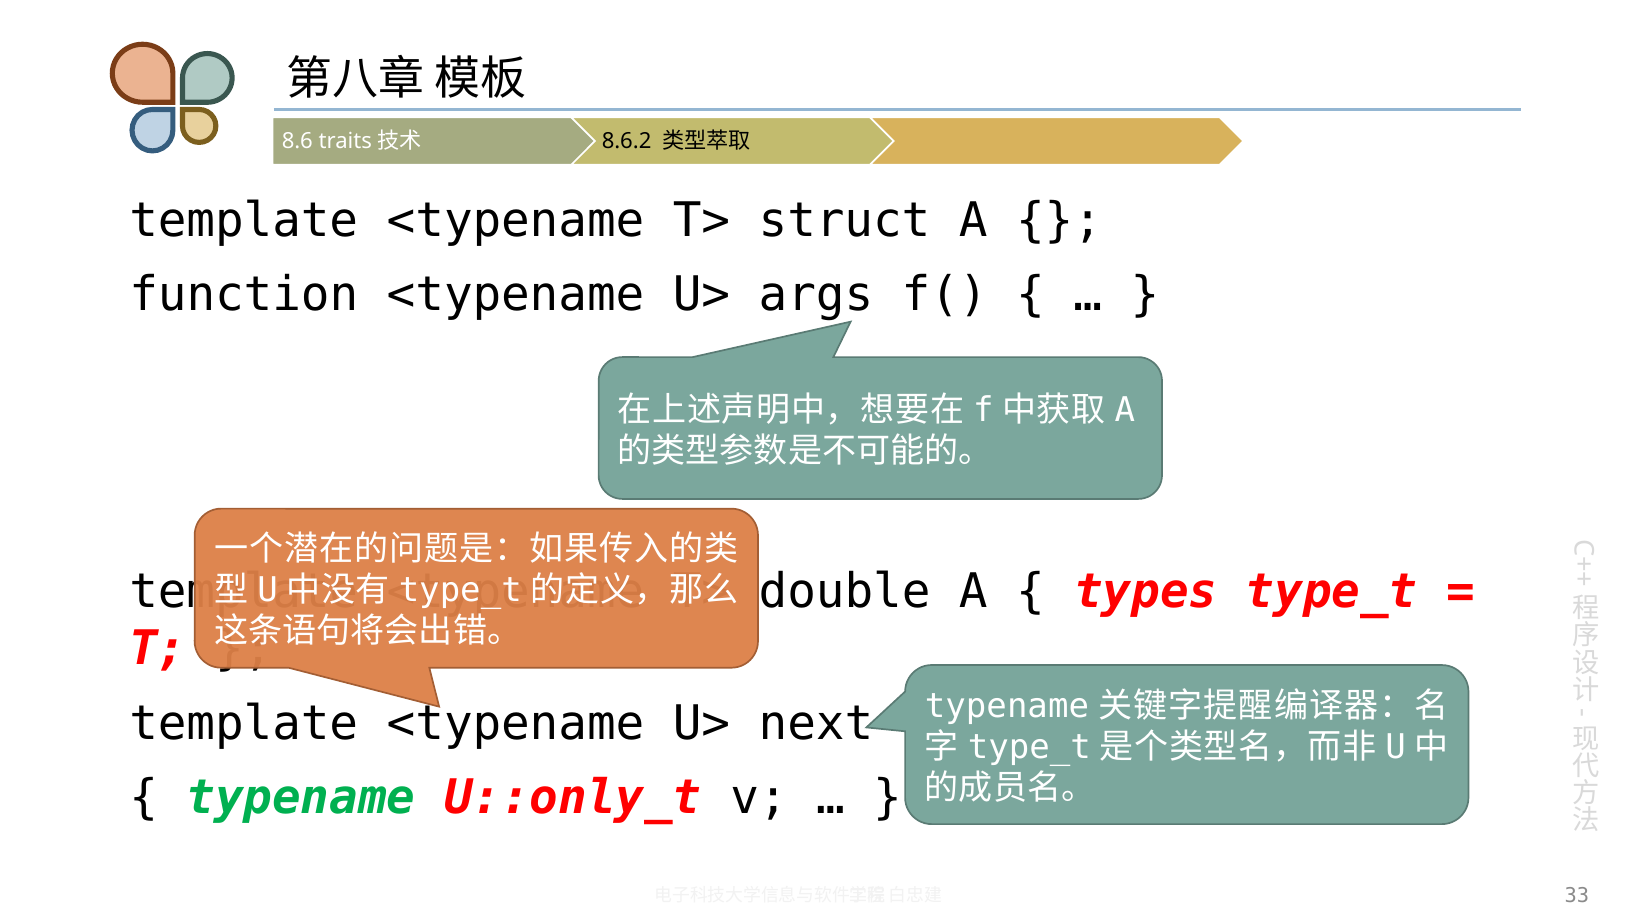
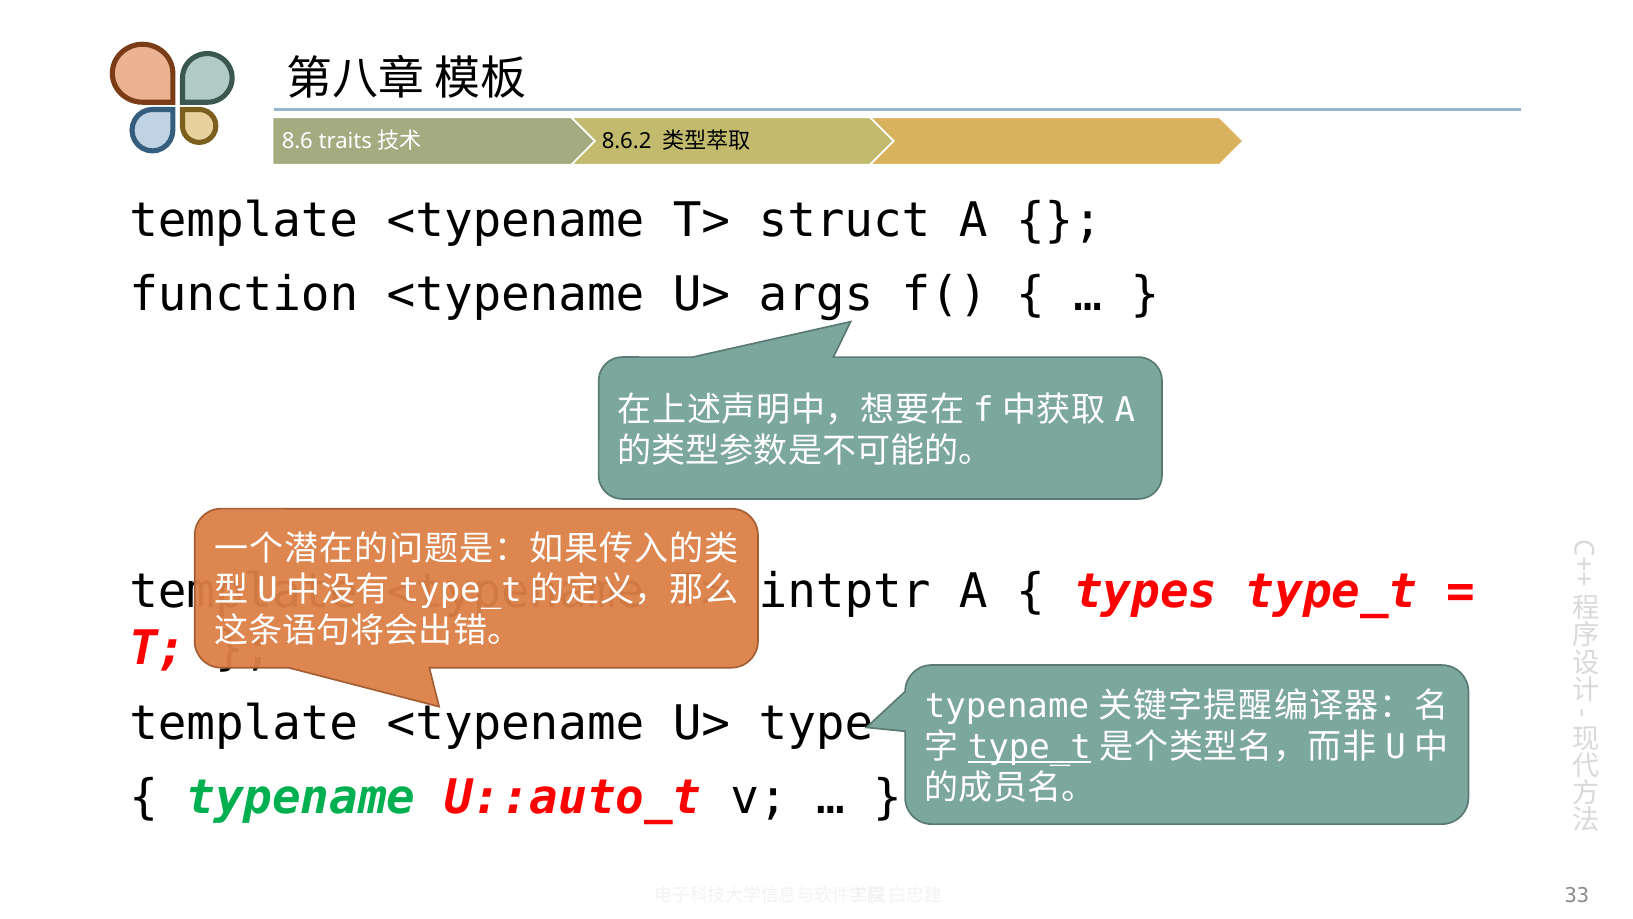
double: double -> intptr (845, 592)
next: next -> type (816, 723)
type_t underline: none -> present (1029, 747)
U::only_t: U::only_t -> U::auto_t (573, 797)
